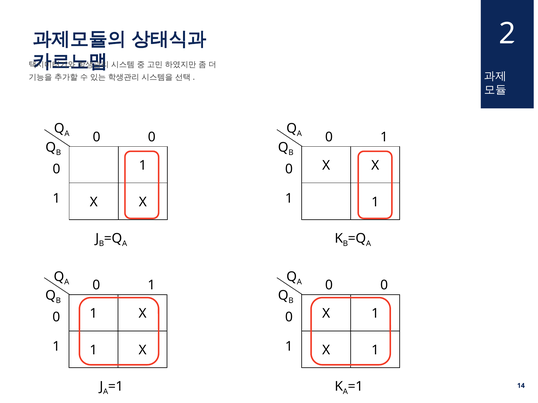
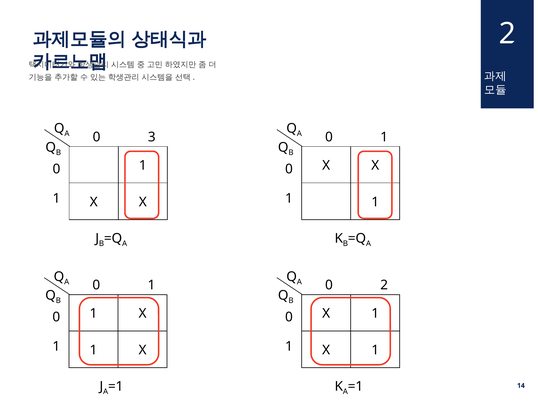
0: 0 -> 3 (152, 137)
0: 0 -> 2 (384, 285)
